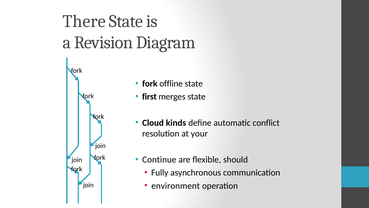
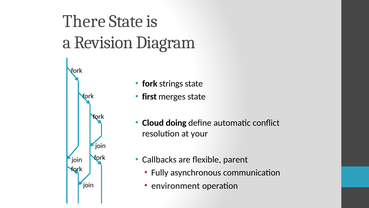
offline: offline -> strings (171, 84)
kinds: kinds -> doing (176, 123)
Continue: Continue -> Callbacks (159, 159)
should: should -> parent (236, 159)
